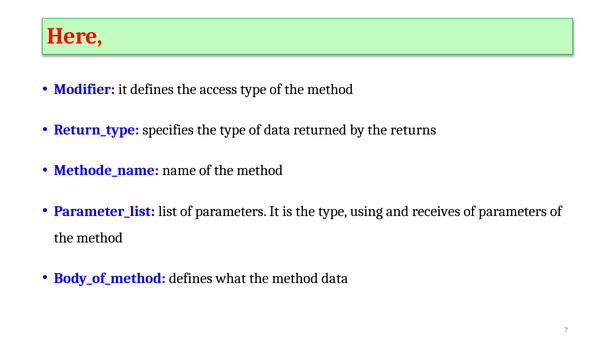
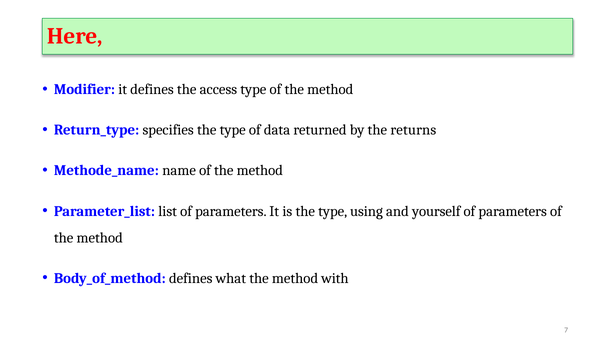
receives: receives -> yourself (436, 211)
method data: data -> with (335, 278)
